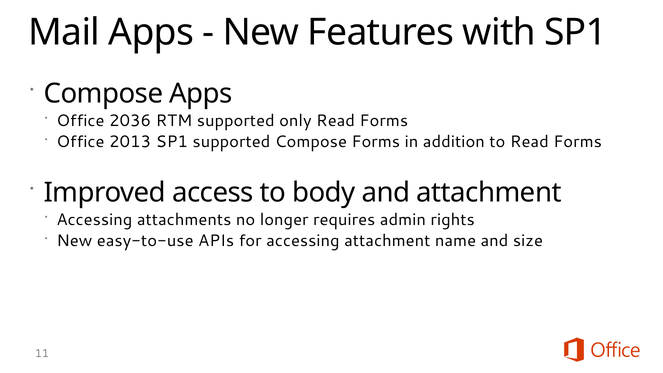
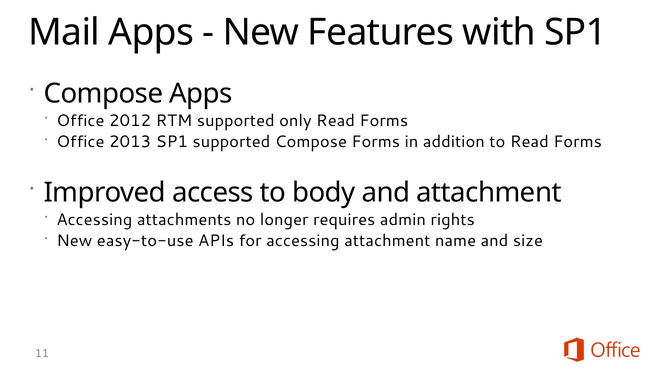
2036: 2036 -> 2012 (130, 121)
